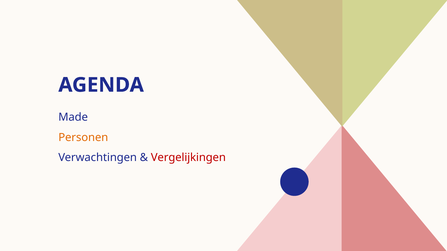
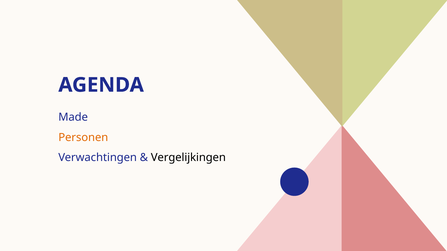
Vergelijkingen colour: red -> black (188, 158)
